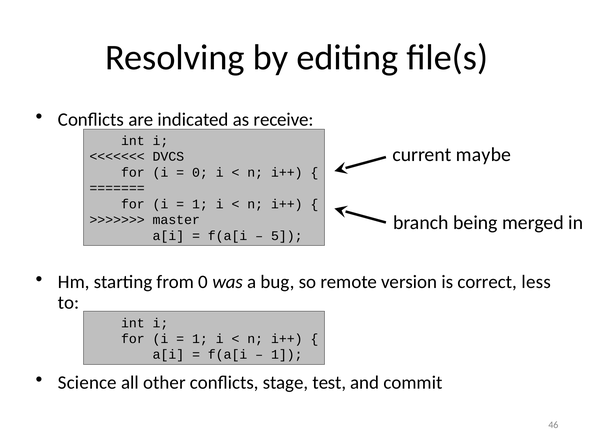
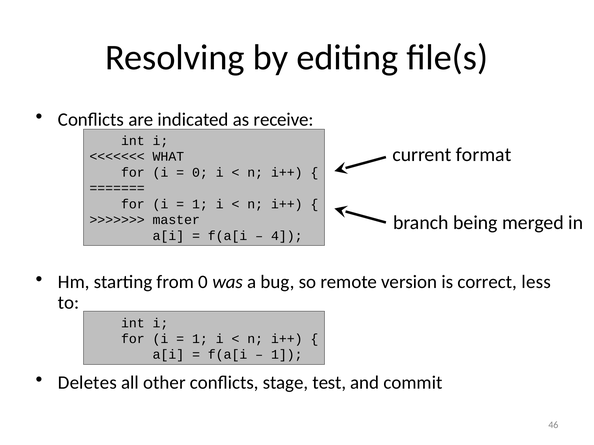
maybe: maybe -> format (484, 155)
DVCS: DVCS -> WHAT (168, 157)
5: 5 -> 4 (287, 236)
Science: Science -> Deletes (87, 383)
